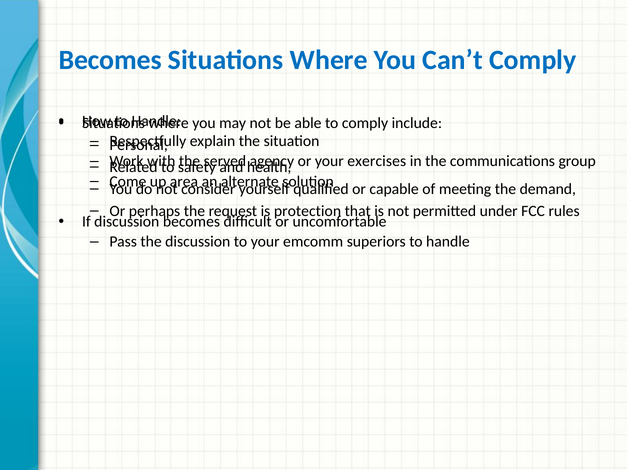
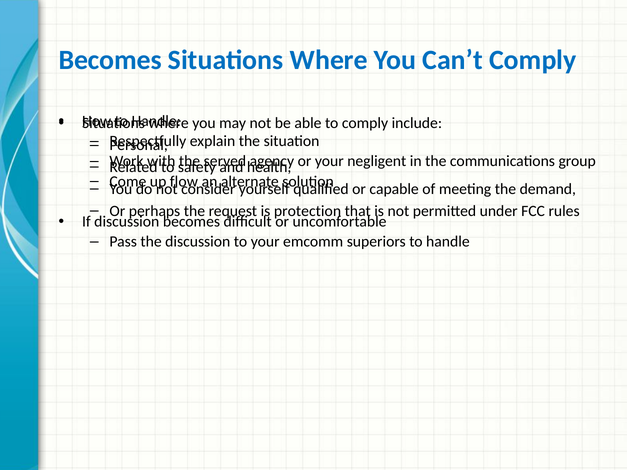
exercises: exercises -> negligent (377, 161)
area: area -> flow (184, 181)
